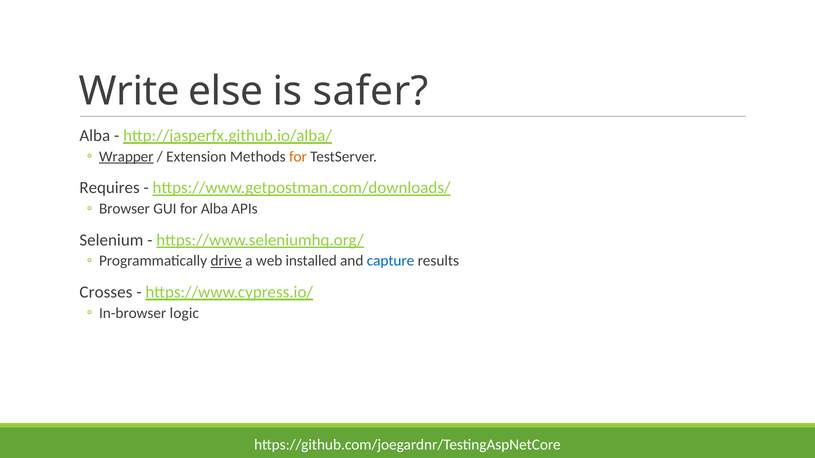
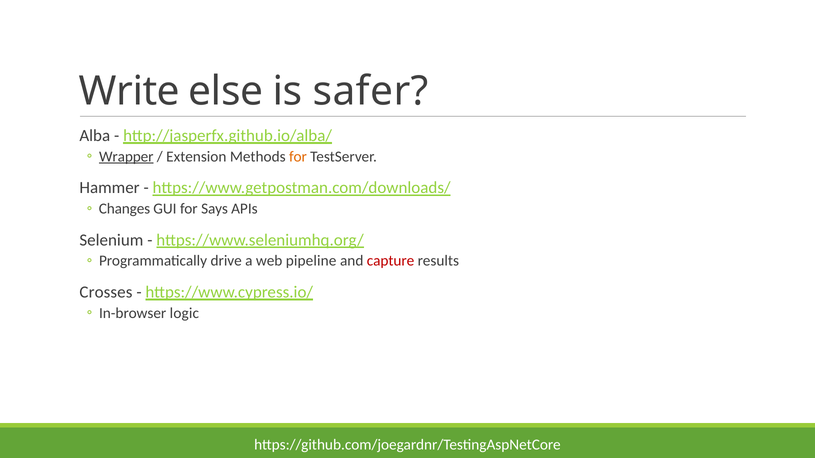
Requires: Requires -> Hammer (110, 188)
Browser: Browser -> Changes (125, 209)
for Alba: Alba -> Says (215, 209)
drive underline: present -> none (226, 261)
installed: installed -> pipeline (311, 261)
capture colour: blue -> red (391, 261)
